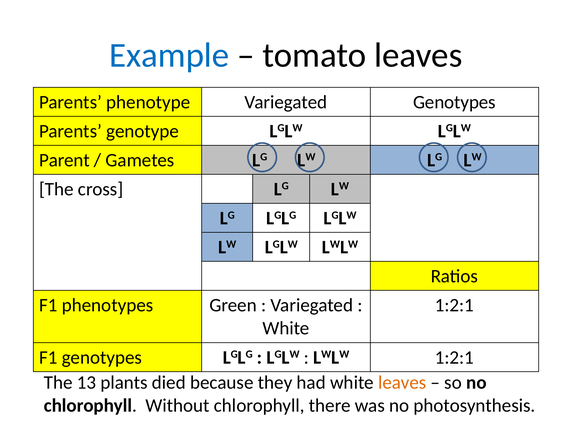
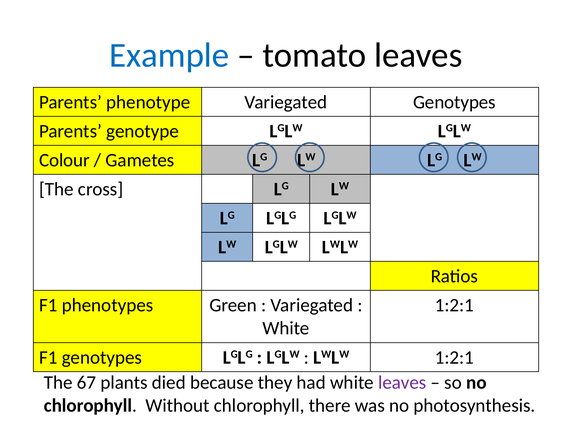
Parent: Parent -> Colour (64, 160)
13: 13 -> 67 (86, 383)
leaves colour: orange -> purple (402, 383)
